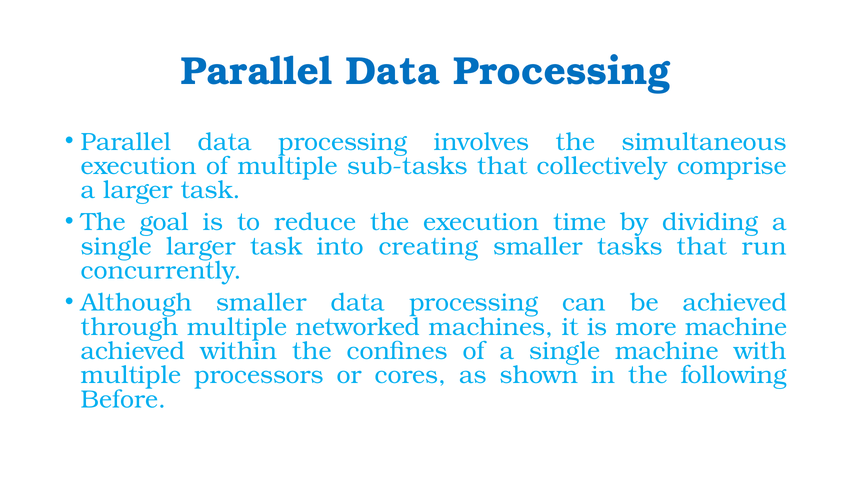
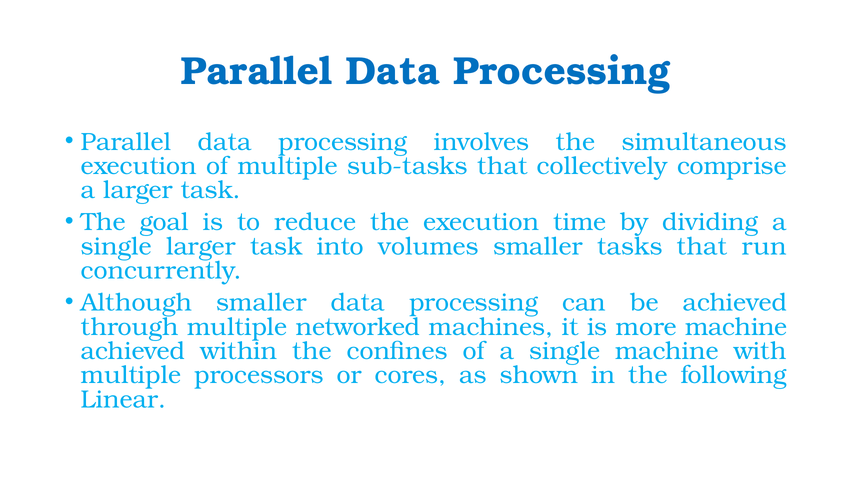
creating: creating -> volumes (429, 247)
Before: Before -> Linear (124, 400)
